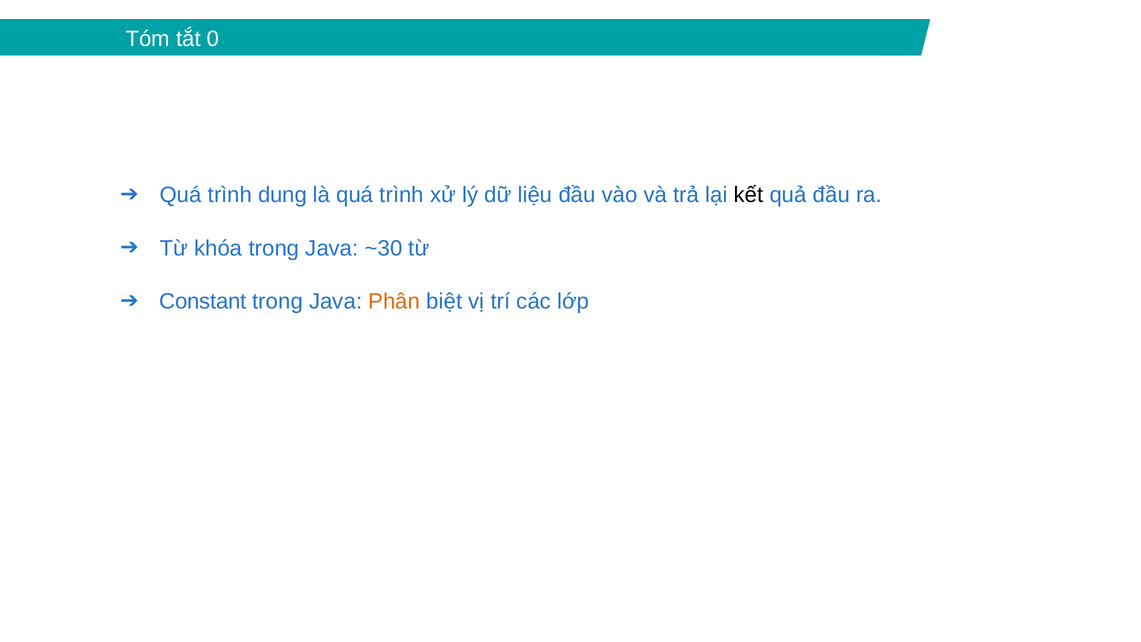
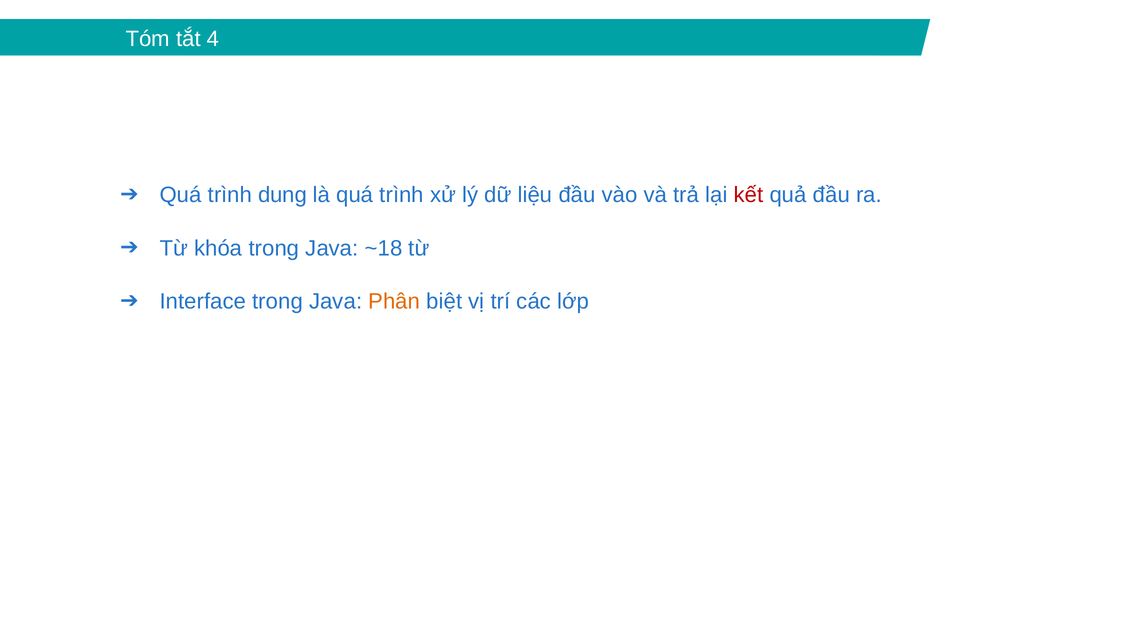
0: 0 -> 4 (213, 39)
kết colour: black -> red (749, 195)
~30: ~30 -> ~18 (383, 248)
Constant: Constant -> Interface (203, 302)
